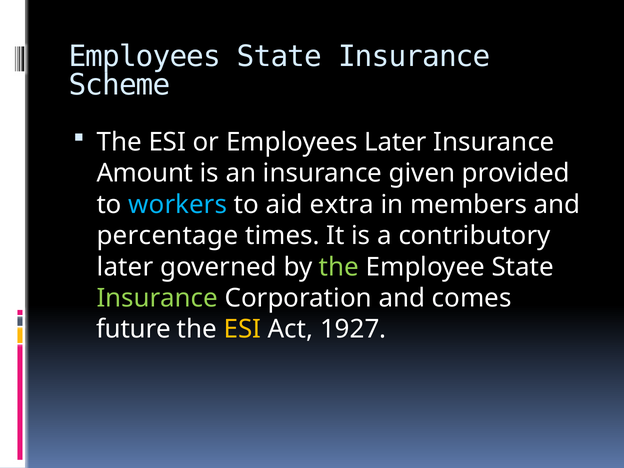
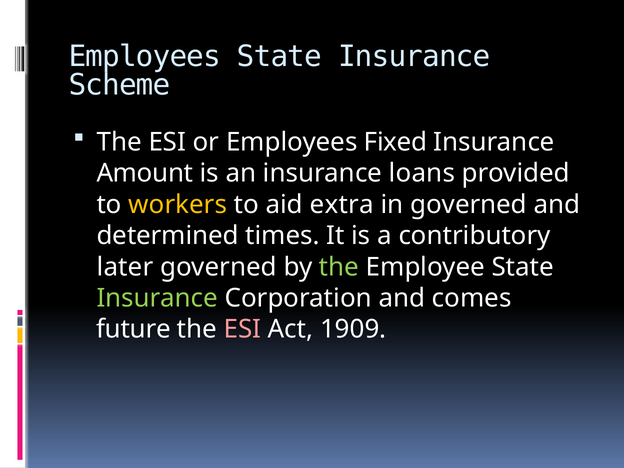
Employees Later: Later -> Fixed (396, 142)
given: given -> loans (422, 173)
workers colour: light blue -> yellow (178, 205)
in members: members -> governed (469, 205)
percentage: percentage -> determined (168, 236)
ESI colour: yellow -> pink (242, 329)
1927: 1927 -> 1909 (353, 329)
